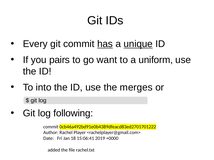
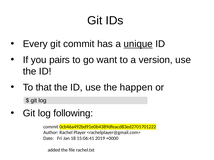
has underline: present -> none (105, 44)
uniform: uniform -> version (156, 60)
into: into -> that (44, 88)
merges: merges -> happen (136, 88)
